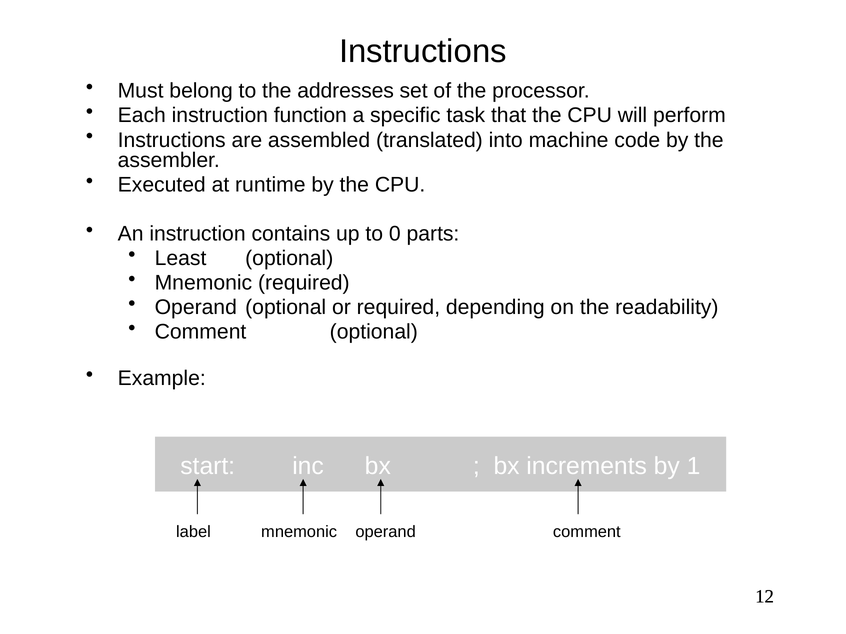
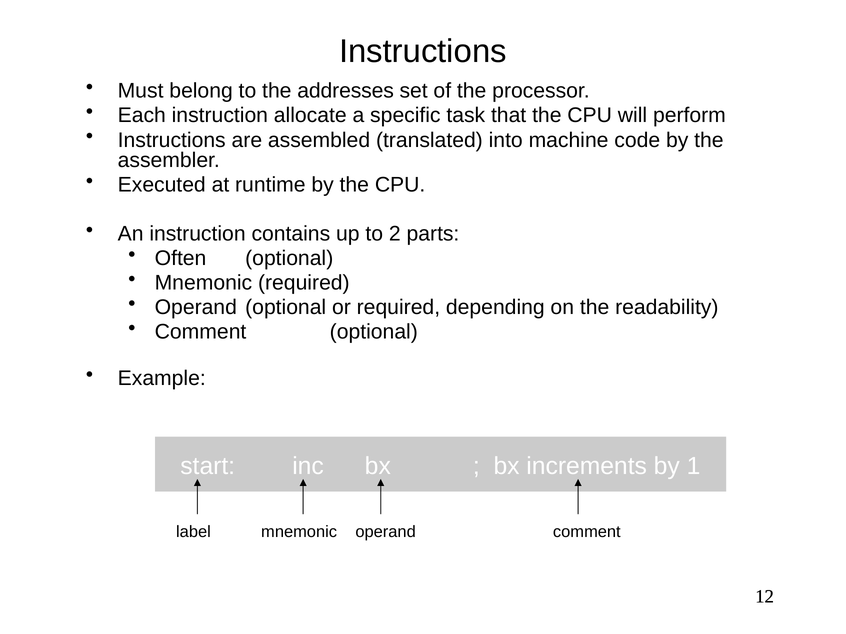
function: function -> allocate (310, 116)
0: 0 -> 2 (395, 234)
Least: Least -> Often (181, 259)
